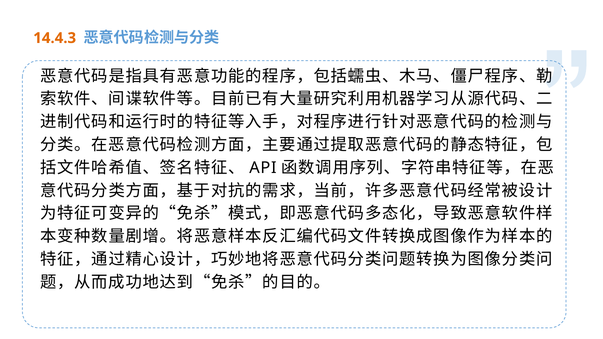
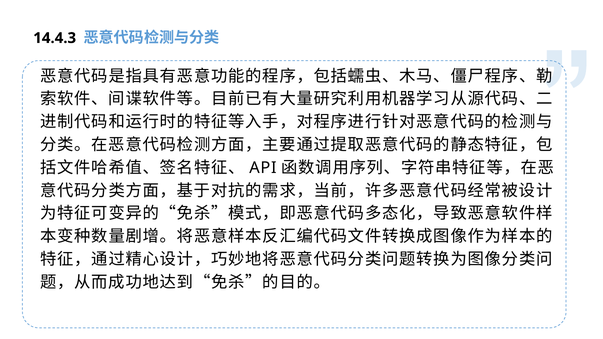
14.4.3 colour: orange -> black (55, 38)
